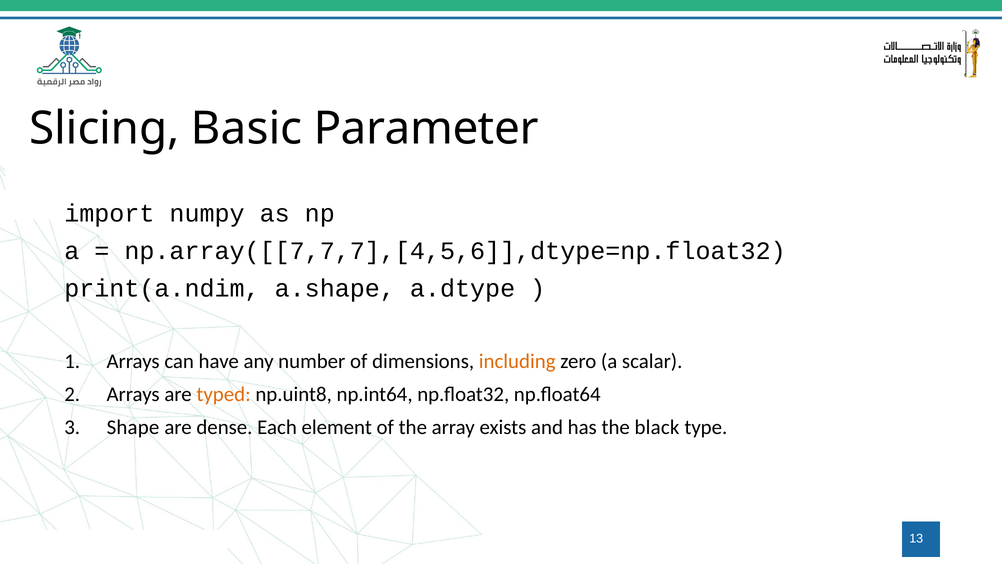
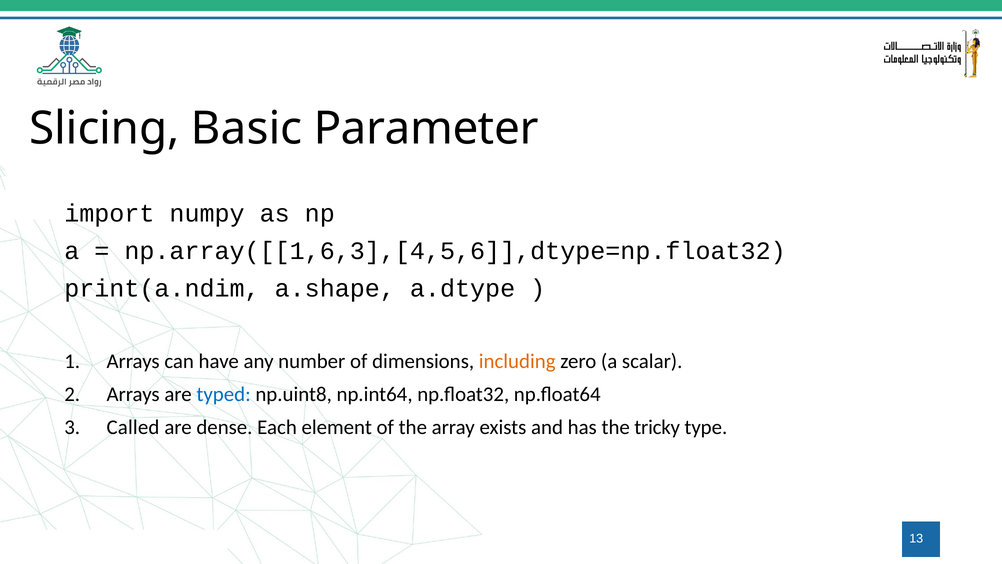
np.array([[7,7,7],[4,5,6]],dtype=np.float32: np.array([[7,7,7],[4,5,6]],dtype=np.float32 -> np.array([[1,6,3],[4,5,6]],dtype=np.float32 (455, 251)
typed colour: orange -> blue (224, 394)
Shape: Shape -> Called (133, 427)
black: black -> tricky (657, 427)
